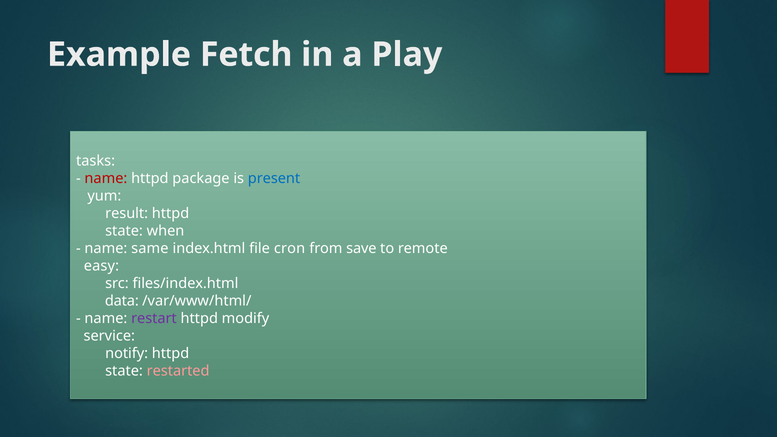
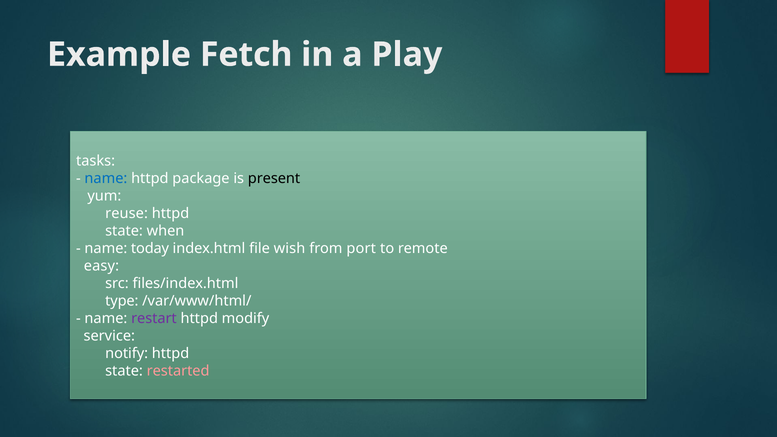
name colour: red -> blue (106, 179)
present colour: blue -> black (274, 179)
result: result -> reuse (127, 214)
same: same -> today (150, 249)
cron: cron -> wish (290, 249)
save: save -> port (361, 249)
data: data -> type (122, 301)
